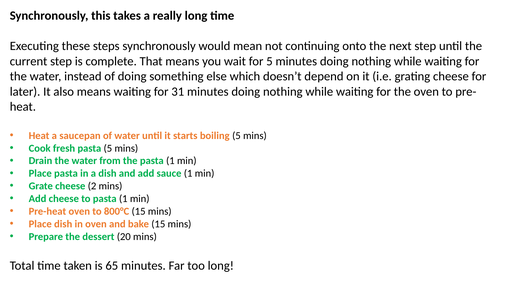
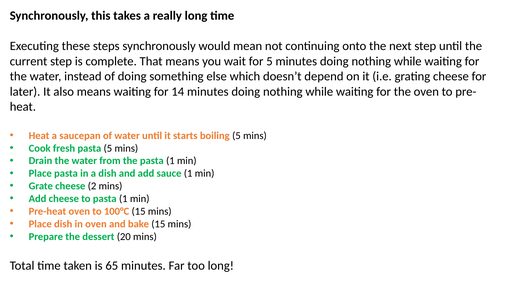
31: 31 -> 14 (178, 92)
800°C: 800°C -> 100°C (117, 211)
